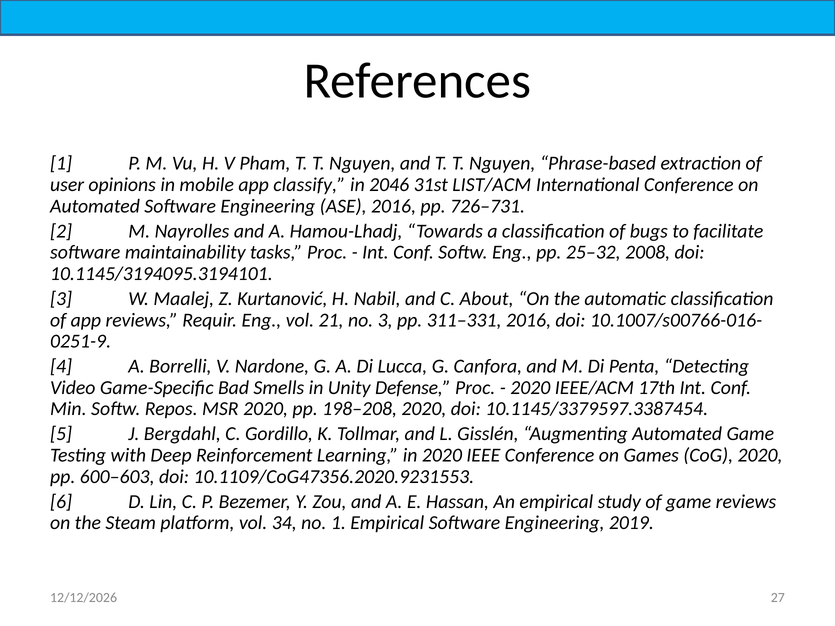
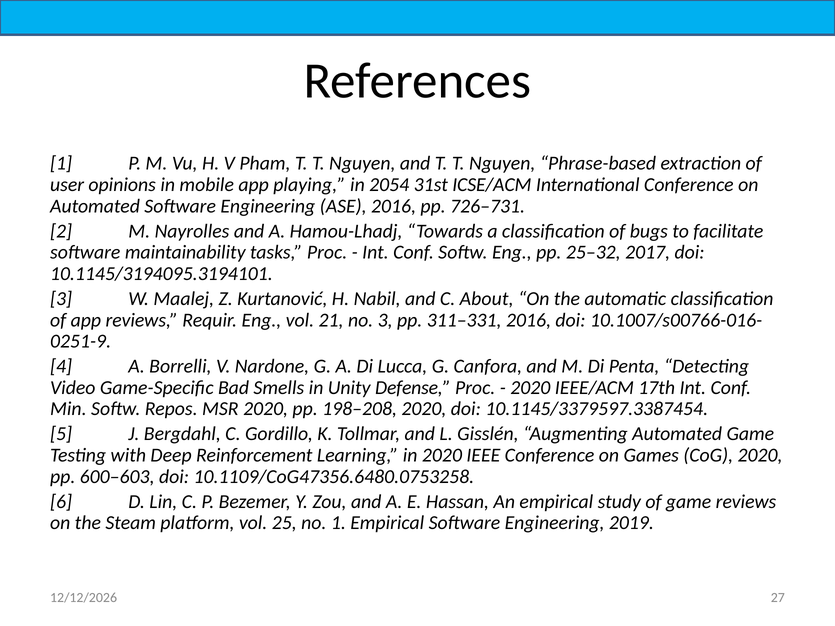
classify: classify -> playing (309, 185)
2046: 2046 -> 2054 (389, 185)
LIST/ACM: LIST/ACM -> ICSE/ACM (492, 185)
2008: 2008 -> 2017 (648, 252)
10.1109/CoG47356.2020.9231553: 10.1109/CoG47356.2020.9231553 -> 10.1109/CoG47356.6480.0753258 (334, 477)
34: 34 -> 25 (284, 523)
